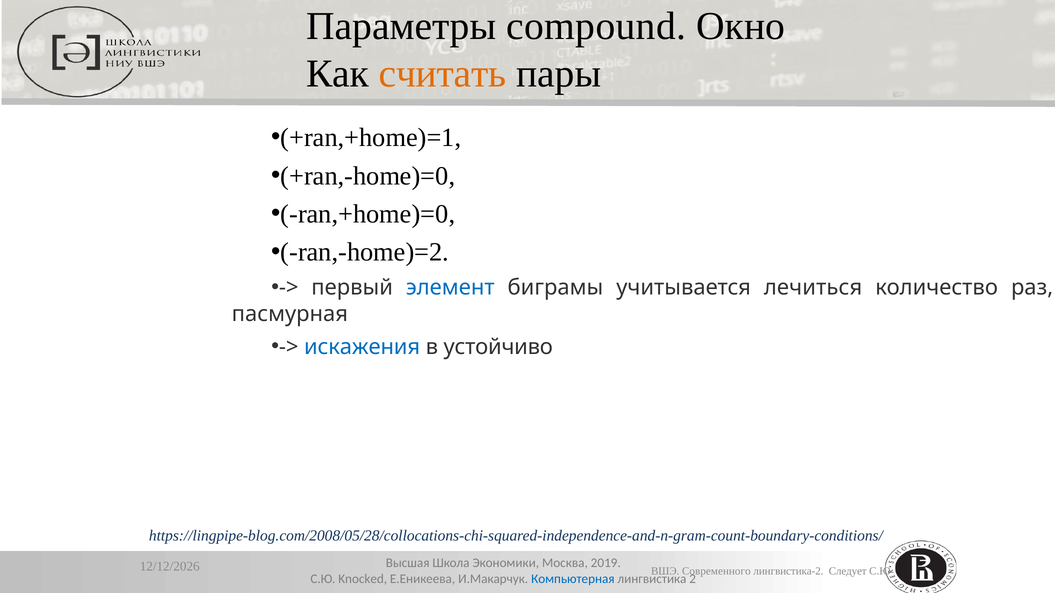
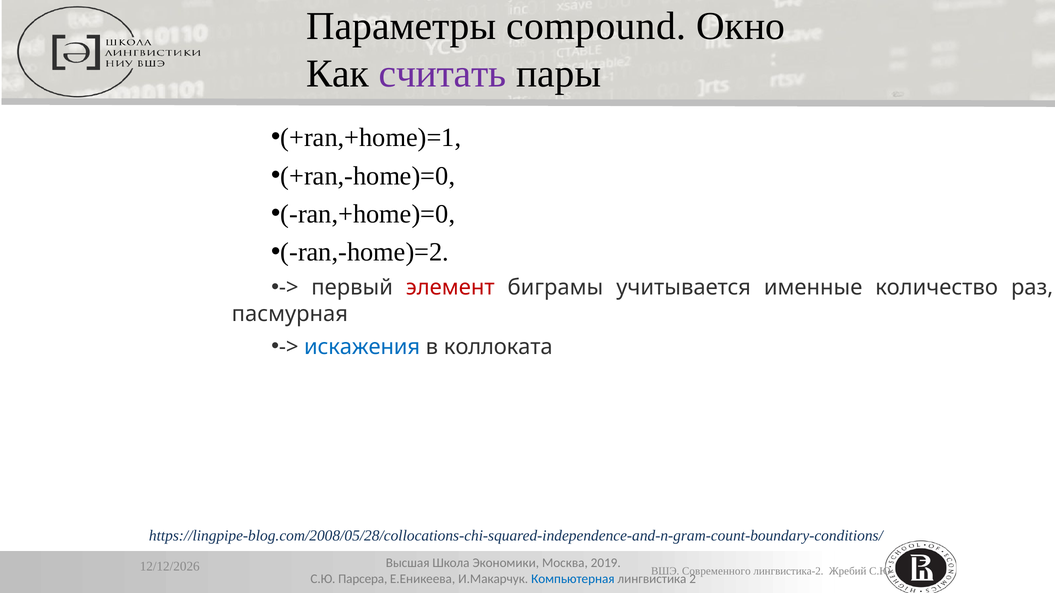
считать colour: orange -> purple (443, 74)
элемент colour: blue -> red (450, 288)
лечиться: лечиться -> именные (813, 288)
устойчиво: устойчиво -> коллоката (498, 347)
Следует: Следует -> Жребий (848, 572)
Knocked: Knocked -> Парсера (363, 579)
